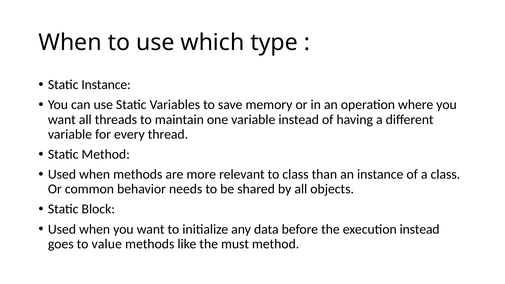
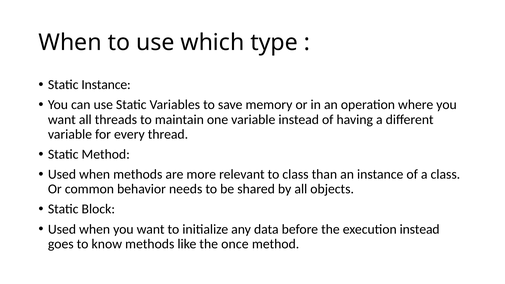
value: value -> know (107, 244)
must: must -> once (235, 244)
